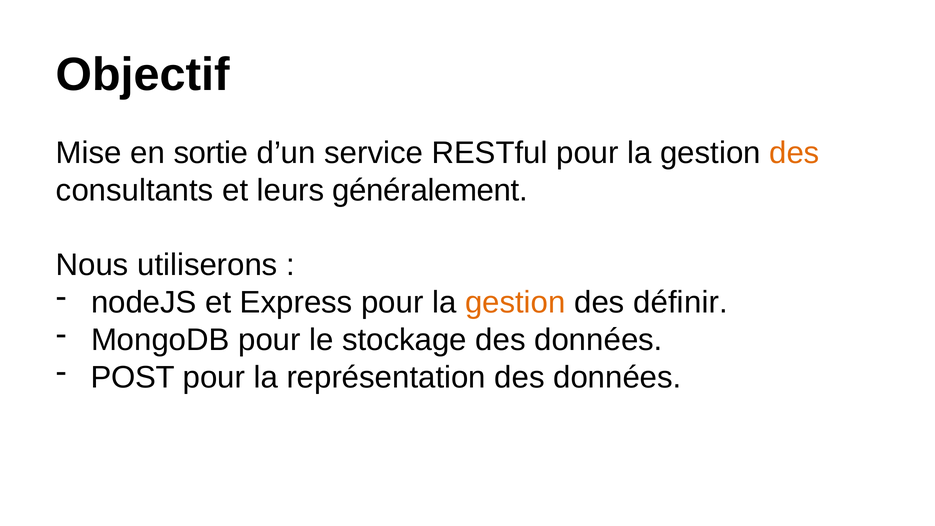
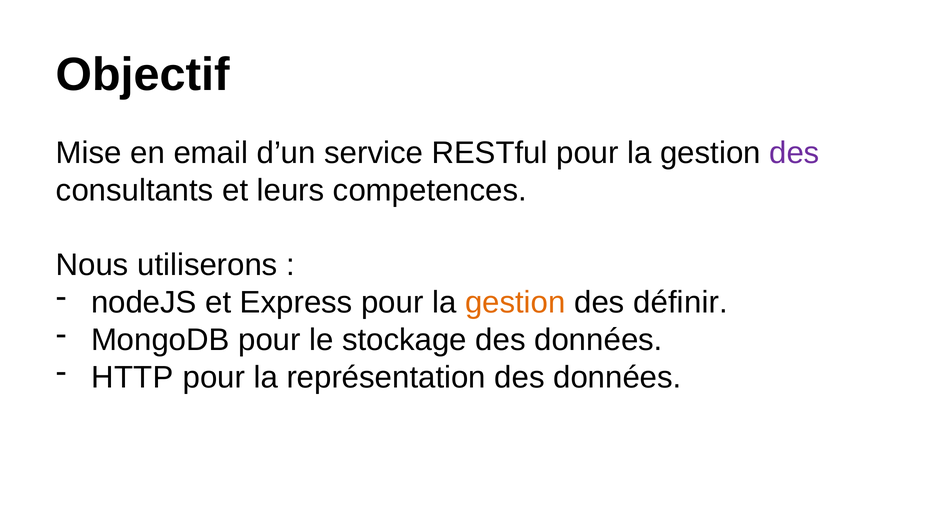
sortie: sortie -> email (211, 153)
des colour: orange -> purple (794, 153)
généralement: généralement -> competences (430, 190)
POST: POST -> HTTP (132, 377)
